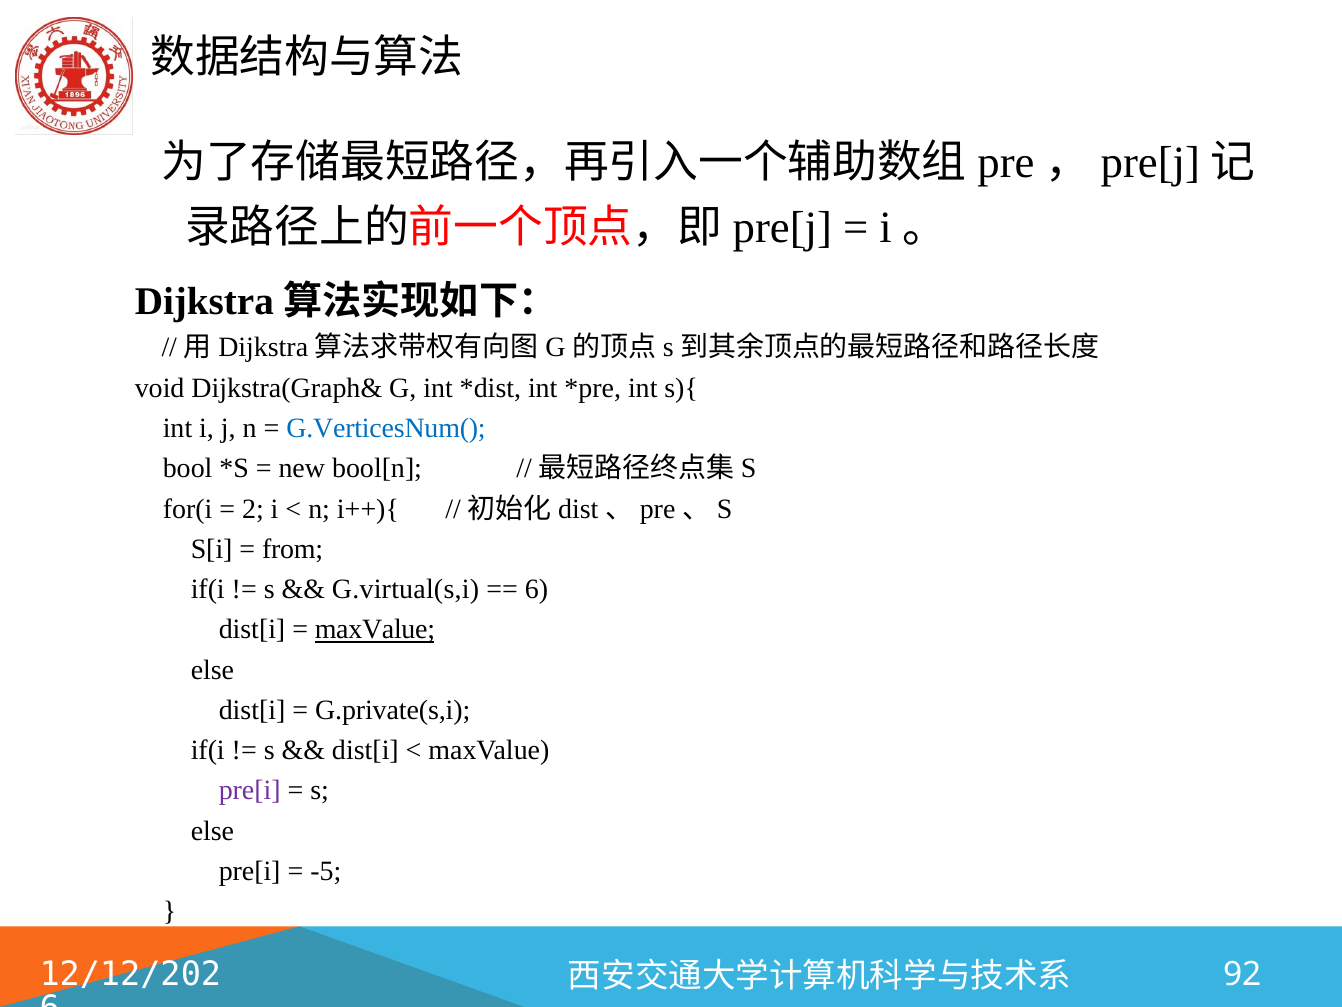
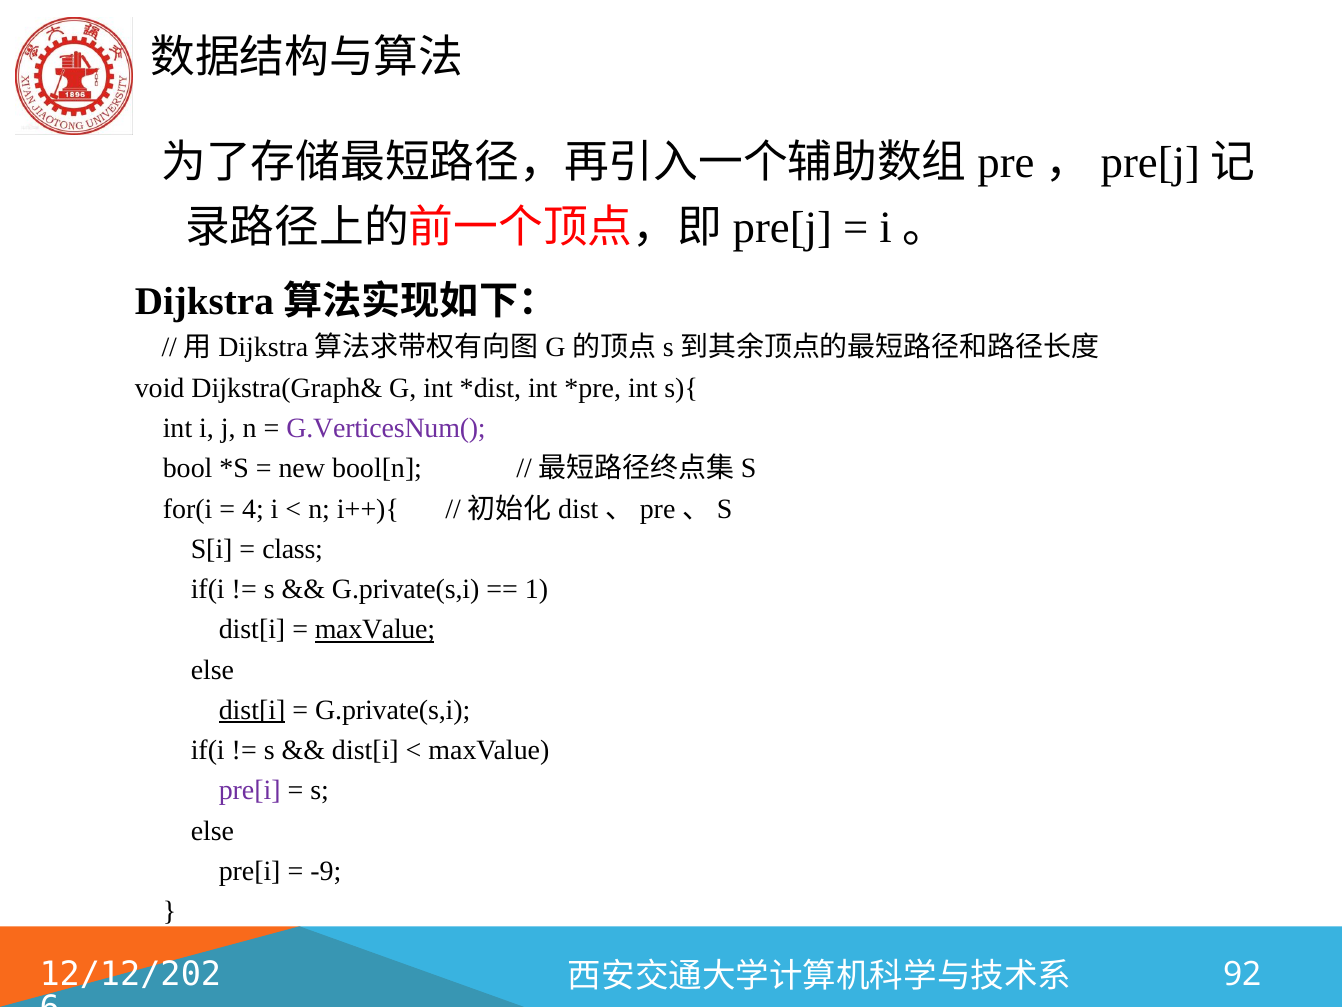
G.VerticesNum( colour: blue -> purple (386, 428)
2: 2 -> 4 (253, 509)
from: from -> class (293, 549)
G.virtual(s,i: G.virtual(s,i -> G.private(s,i (406, 589)
6: 6 -> 1 (537, 589)
dist[i underline: none -> present (252, 710)
-5: -5 -> -9 (326, 871)
